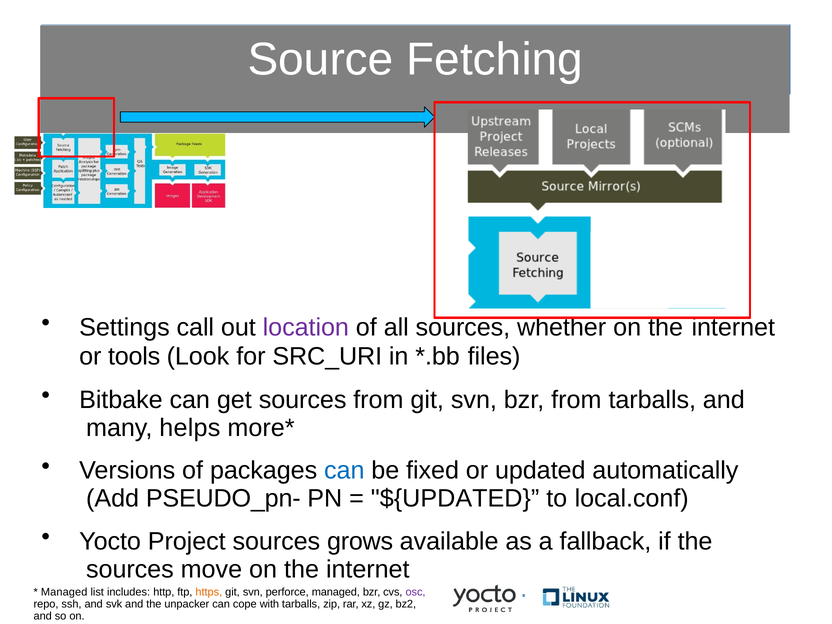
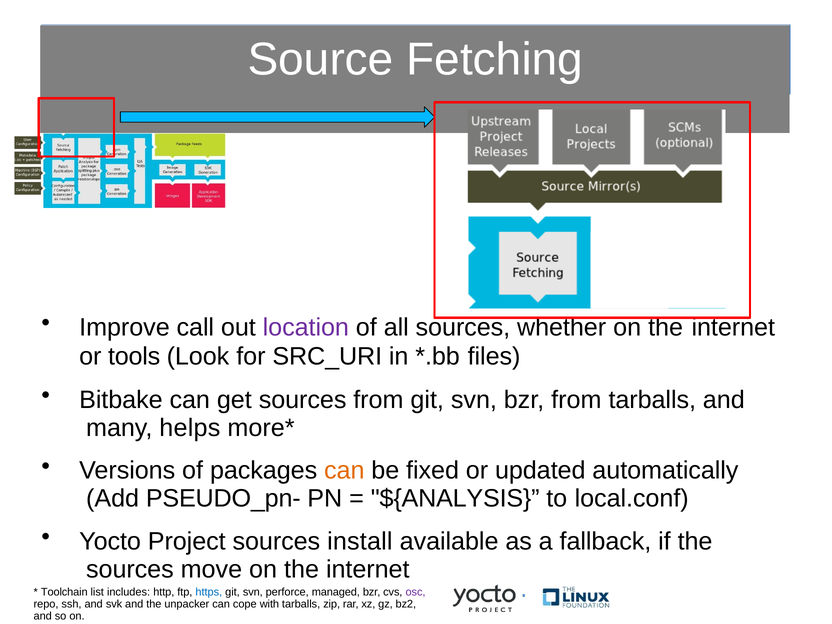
Settings: Settings -> Improve (124, 327)
can colour: blue -> orange (344, 471)
${UPDATED: ${UPDATED -> ${ANALYSIS (455, 499)
grows: grows -> install (360, 541)
Managed: Managed -> Toolchain (64, 592)
https colour: orange -> blue (209, 592)
